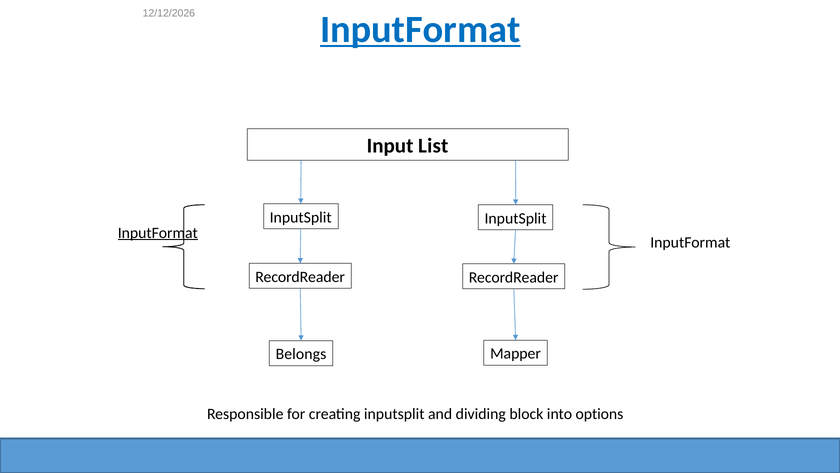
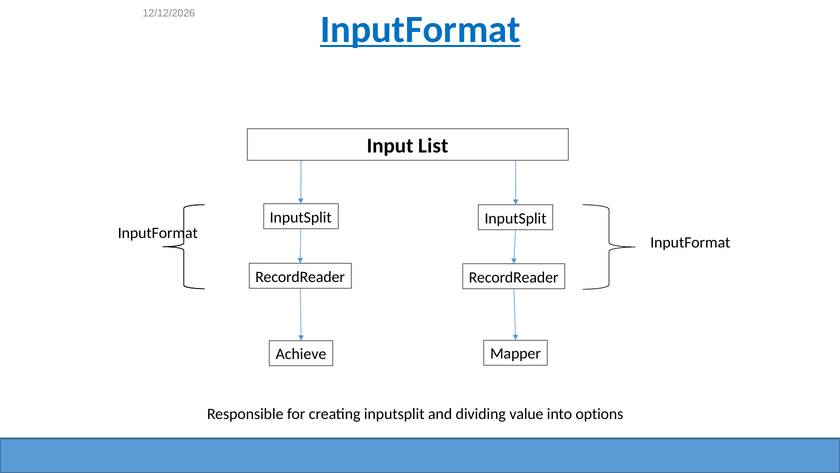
InputFormat underline: present -> none (158, 233)
Belongs: Belongs -> Achieve (301, 354)
block: block -> value (526, 414)
